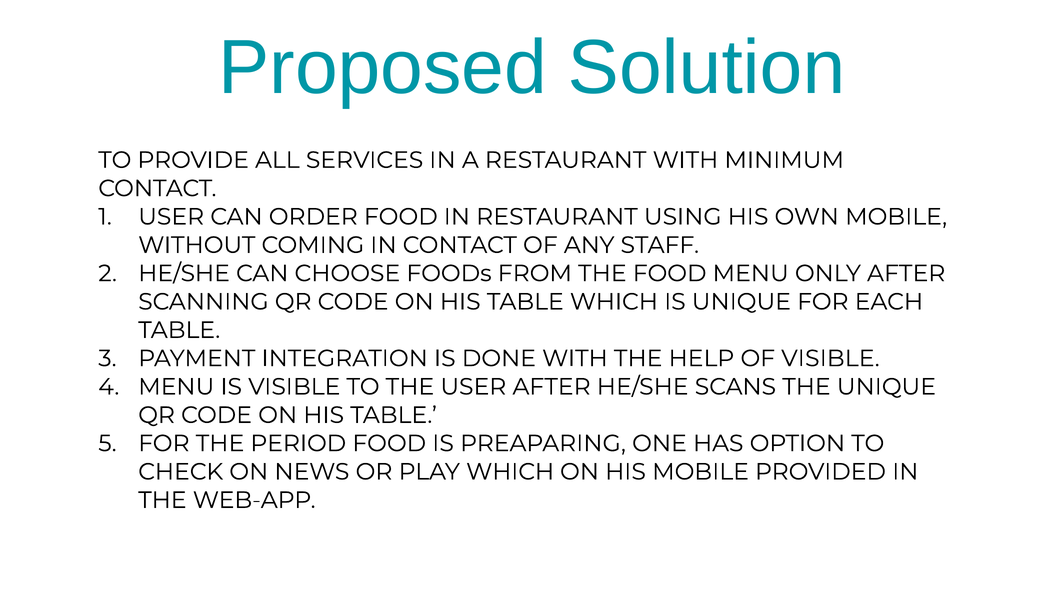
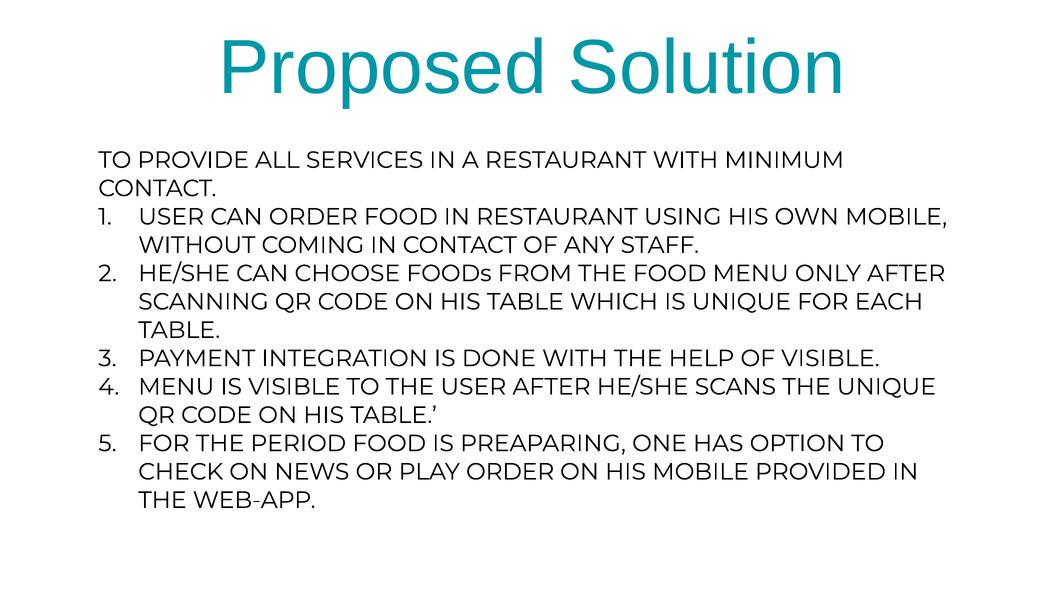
PLAY WHICH: WHICH -> ORDER (510, 472)
